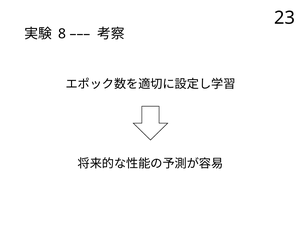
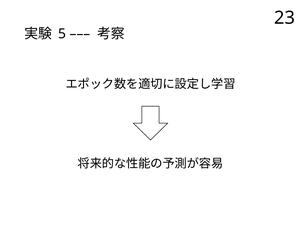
8: 8 -> 5 (62, 34)
